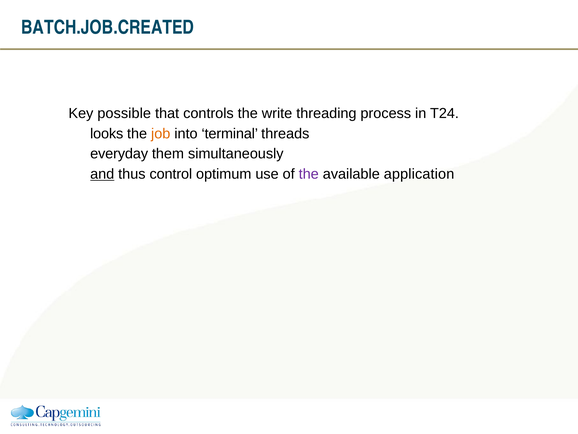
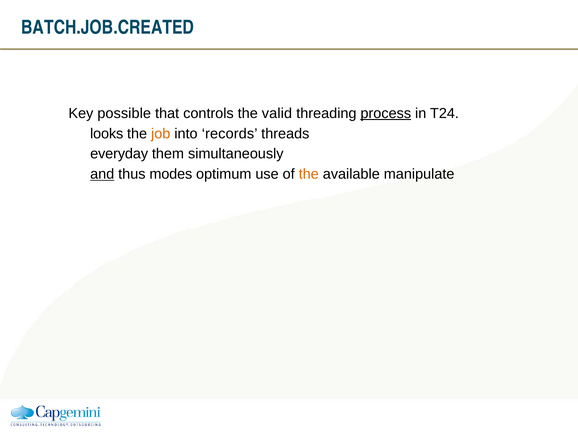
write: write -> valid (277, 113)
process underline: none -> present (386, 113)
terminal: terminal -> records (230, 133)
control: control -> modes (171, 174)
the colour: purple -> orange (309, 174)
application: application -> manipulate (419, 174)
